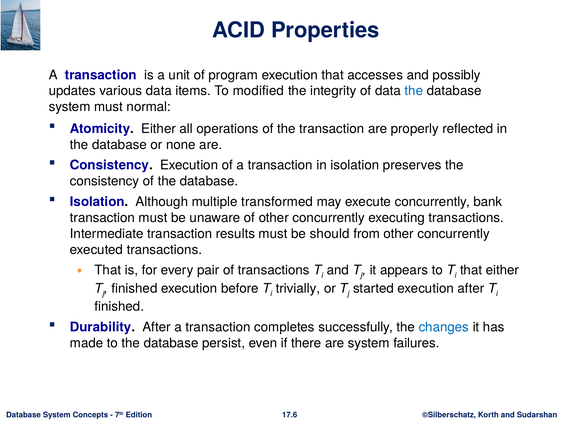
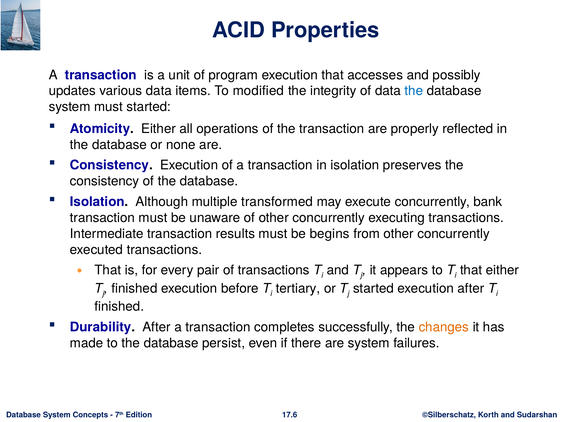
must normal: normal -> started (149, 107)
should: should -> begins (330, 234)
trivially: trivially -> tertiary (298, 289)
changes colour: blue -> orange (444, 327)
